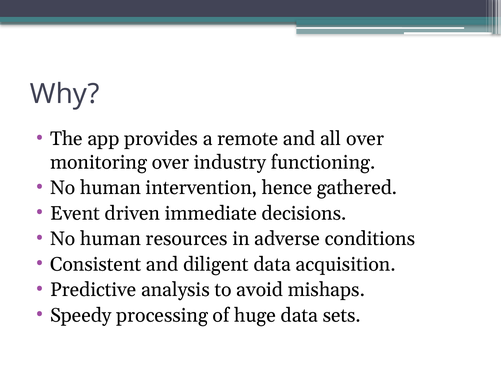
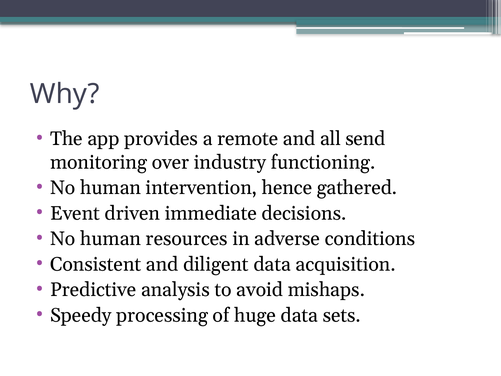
all over: over -> send (365, 139)
